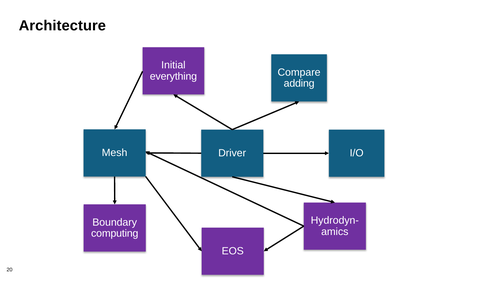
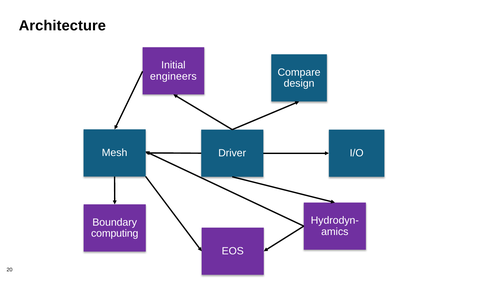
everything: everything -> engineers (173, 76)
adding: adding -> design (299, 84)
